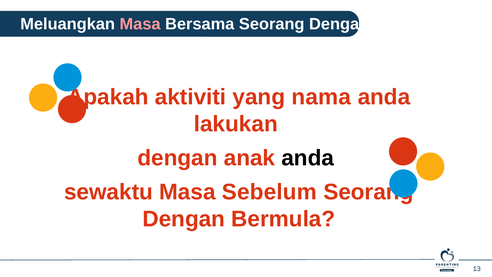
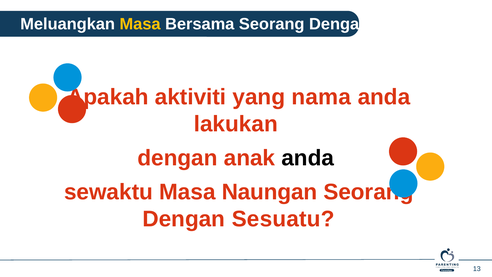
Masa colour: pink -> yellow (140, 24)
Sebelum: Sebelum -> Naungan (270, 192)
Bermula: Bermula -> Sesuatu (283, 219)
